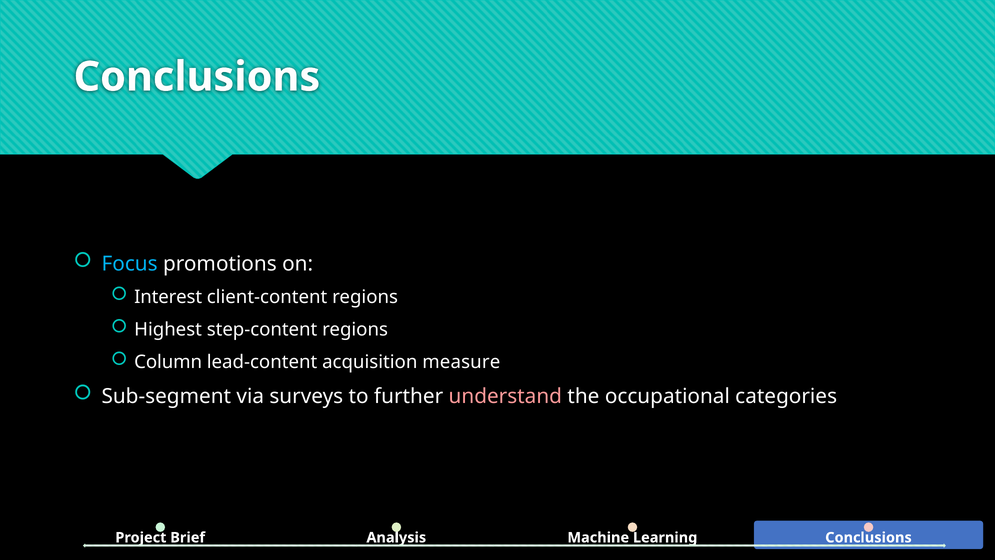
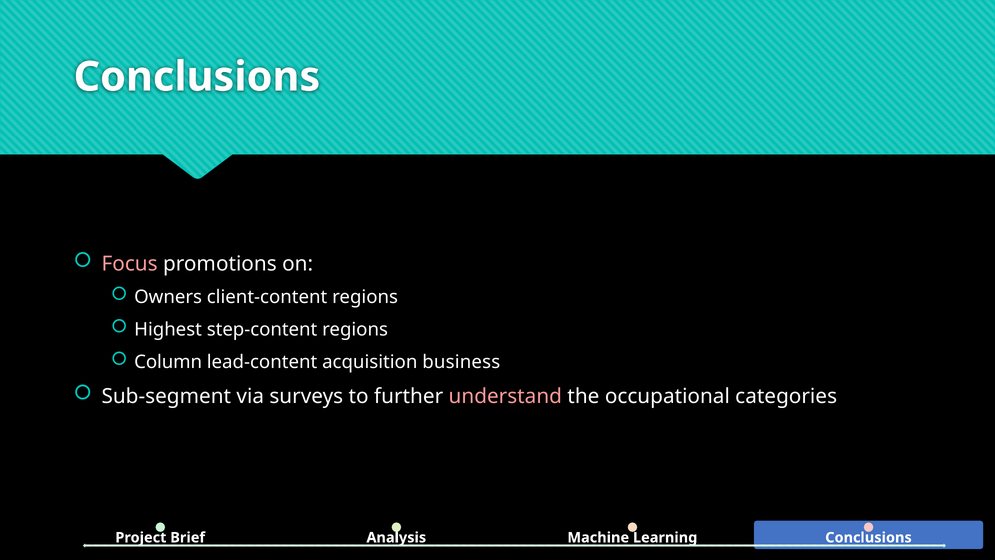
Focus colour: light blue -> pink (130, 264)
Interest: Interest -> Owners (168, 297)
measure: measure -> business (461, 362)
